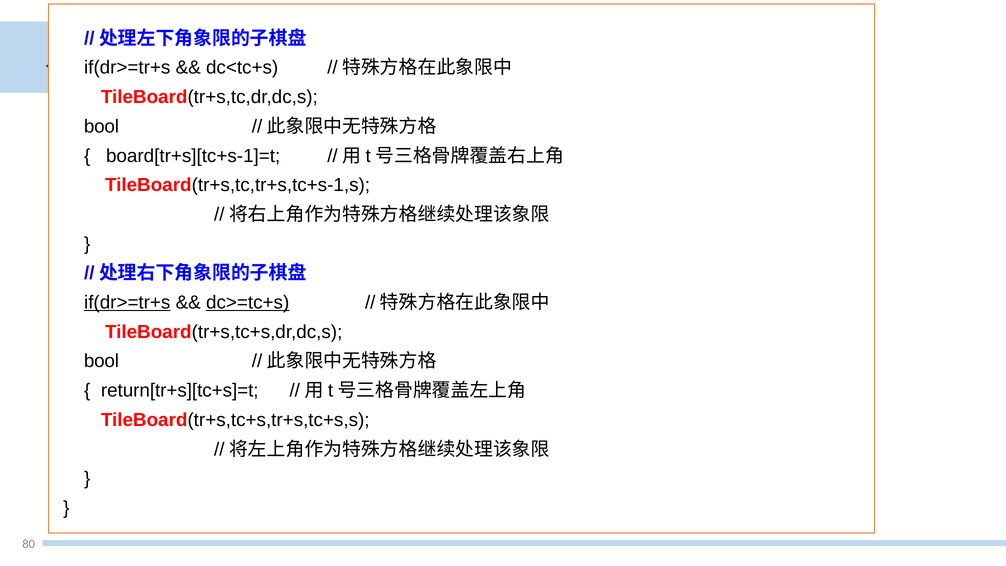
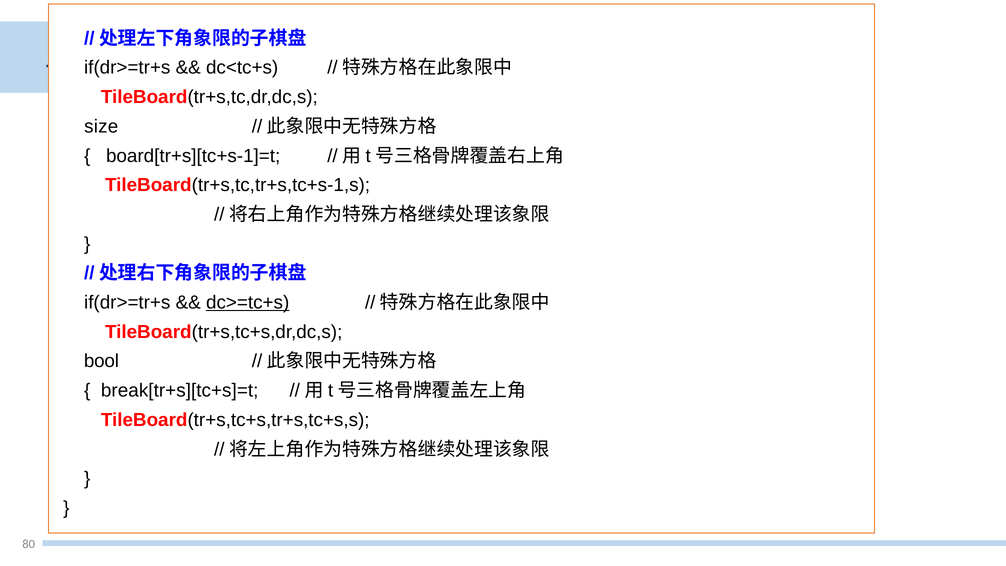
bool: bool -> size (101, 126)
if(dr>=tr+s underline: present -> none (127, 302)
return[tr+s][tc+s]=t: return[tr+s][tc+s]=t -> break[tr+s][tc+s]=t (180, 391)
